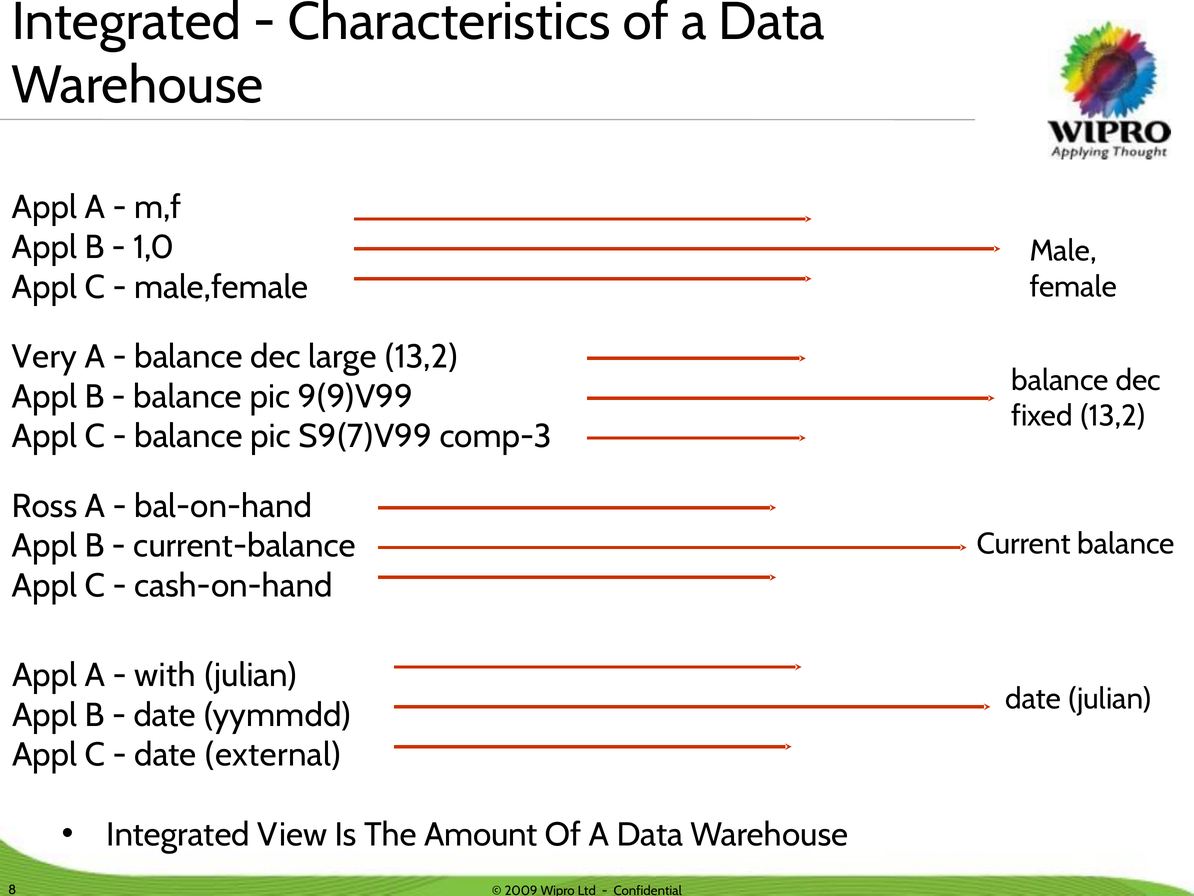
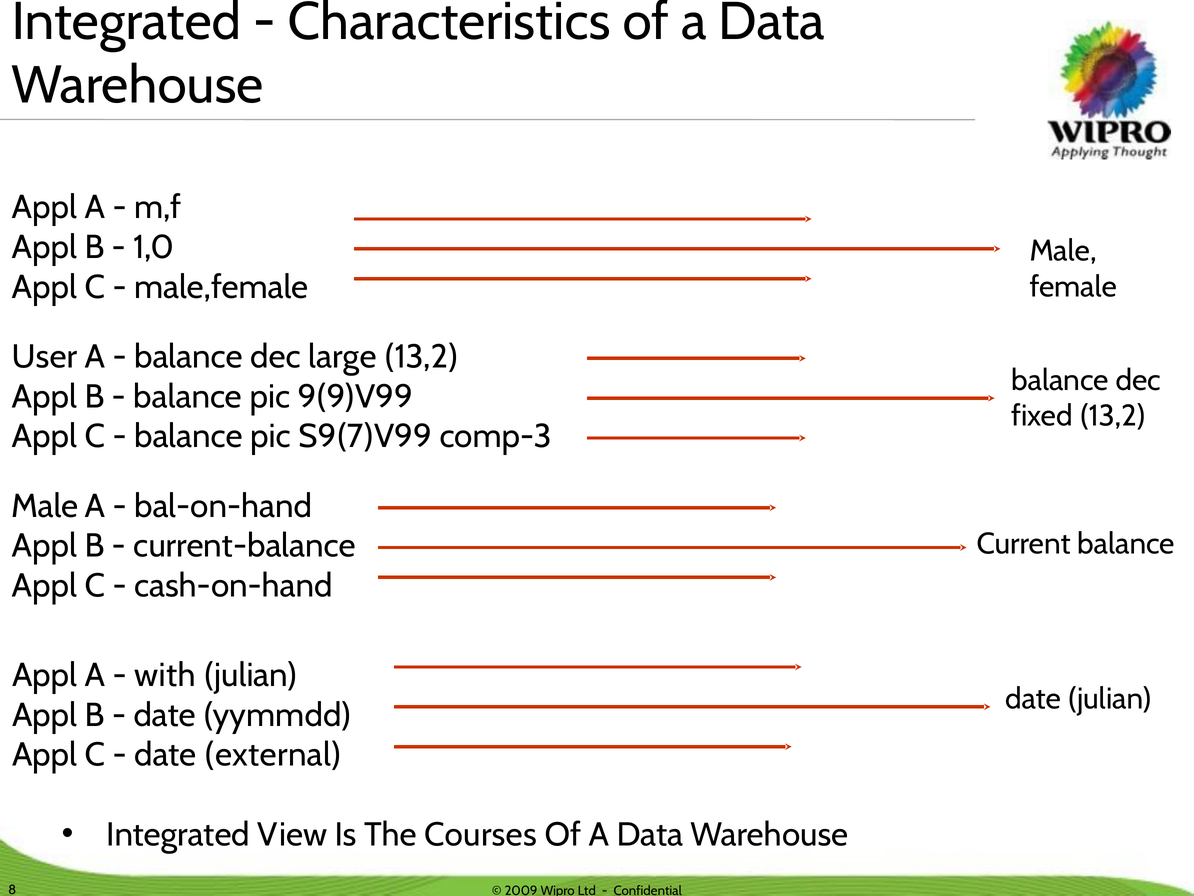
Very: Very -> User (45, 357)
Ross: Ross -> Male (45, 506)
Amount: Amount -> Courses (481, 834)
